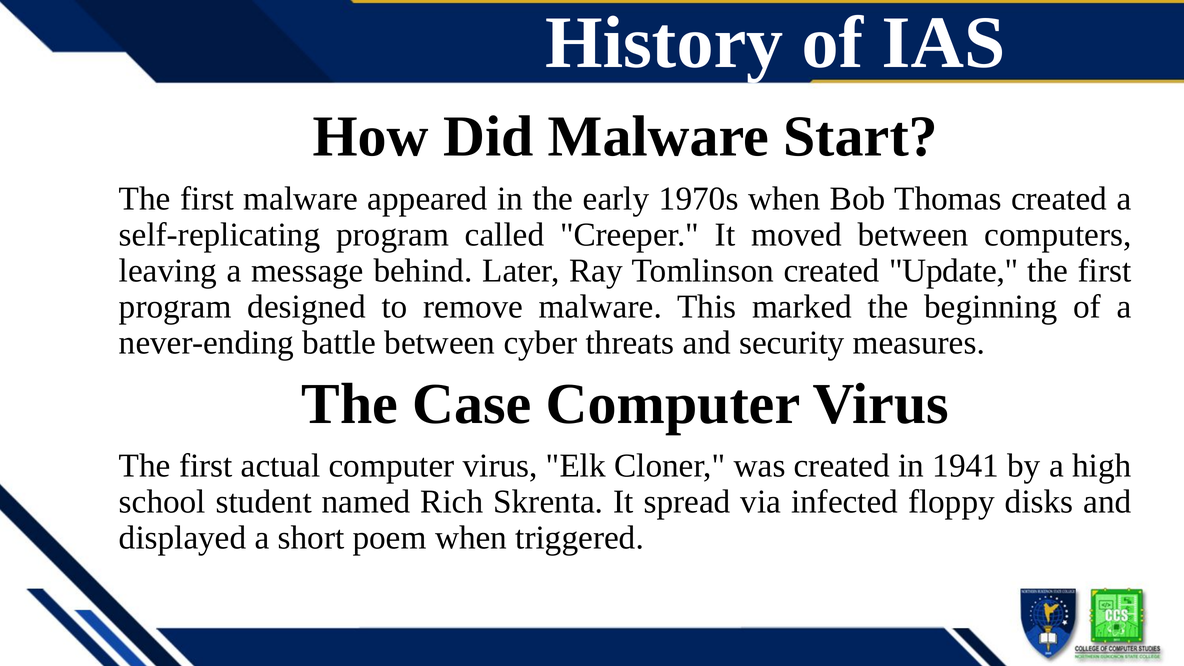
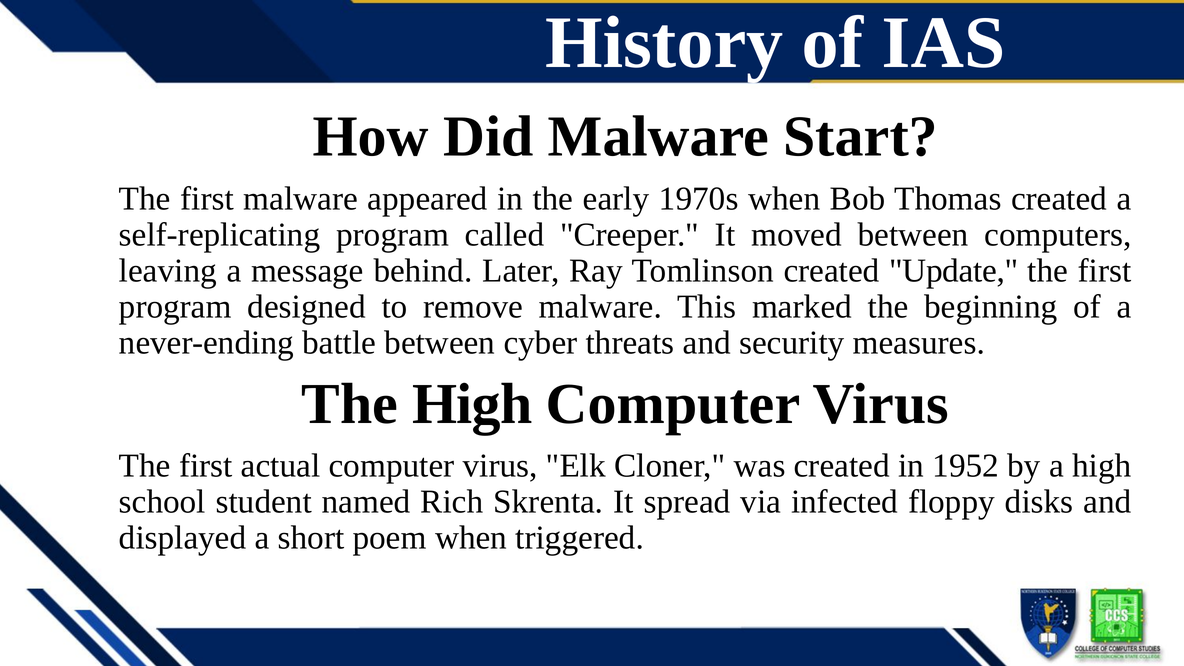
The Case: Case -> High (472, 404)
1941: 1941 -> 1952 (966, 466)
